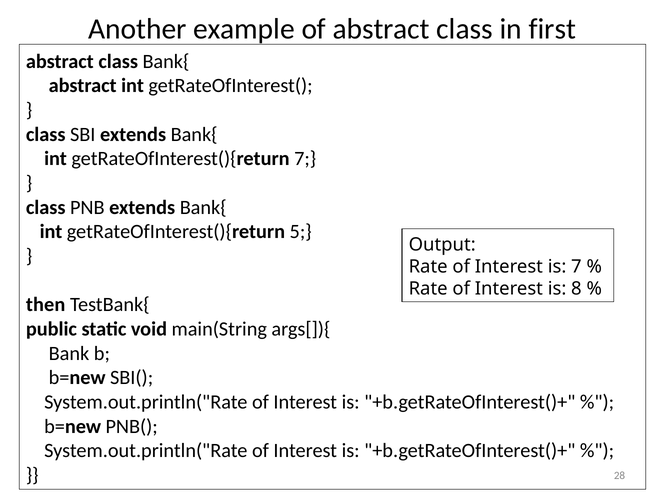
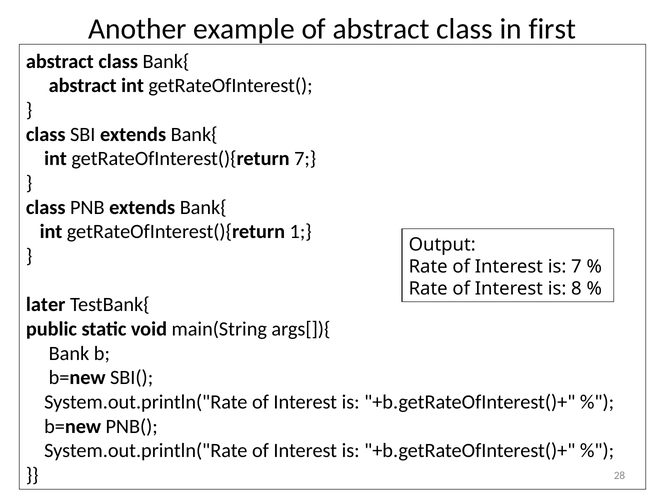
5: 5 -> 1 (301, 232)
then: then -> later (46, 305)
